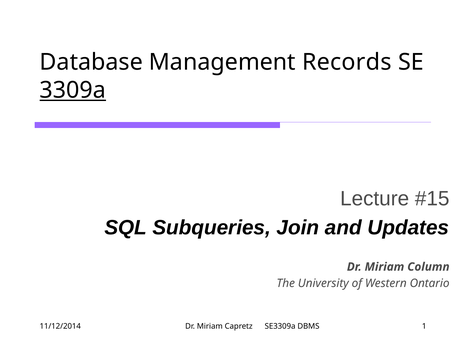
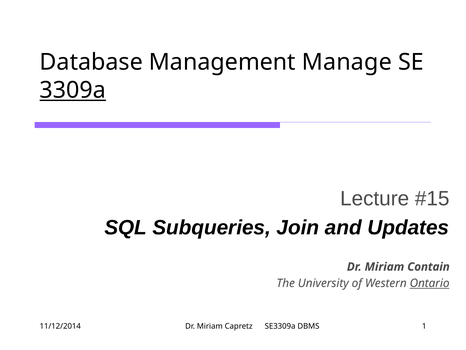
Records: Records -> Manage (347, 62)
Column: Column -> Contain (428, 266)
Ontario underline: none -> present (430, 283)
